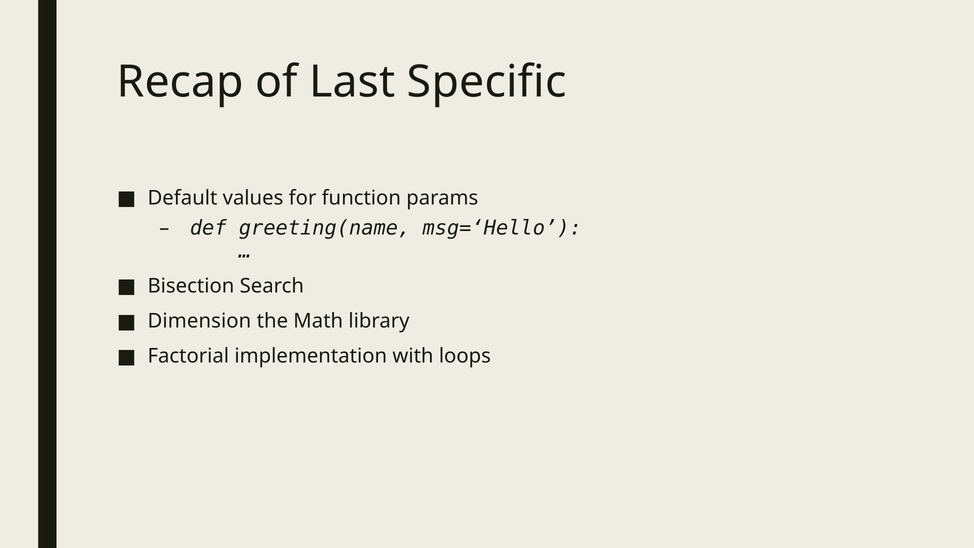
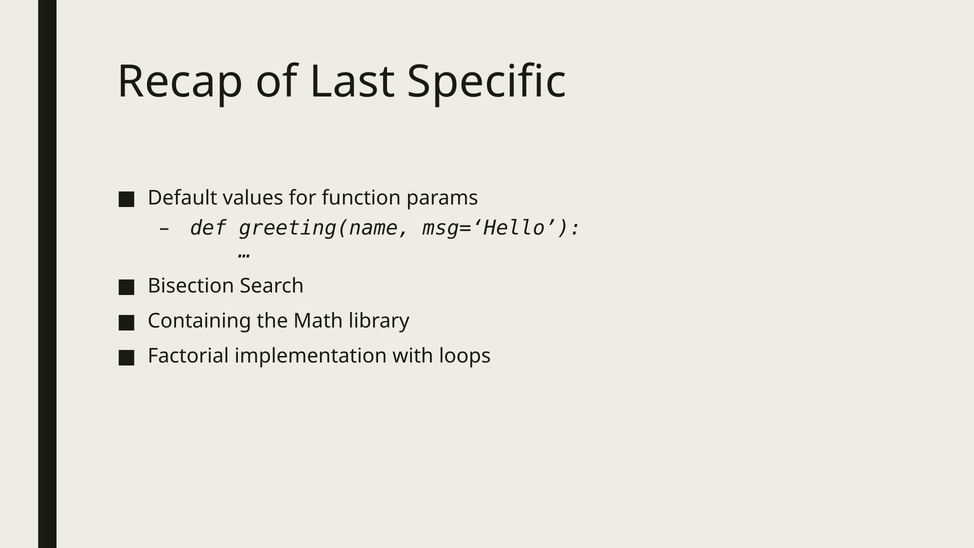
Dimension: Dimension -> Containing (200, 321)
